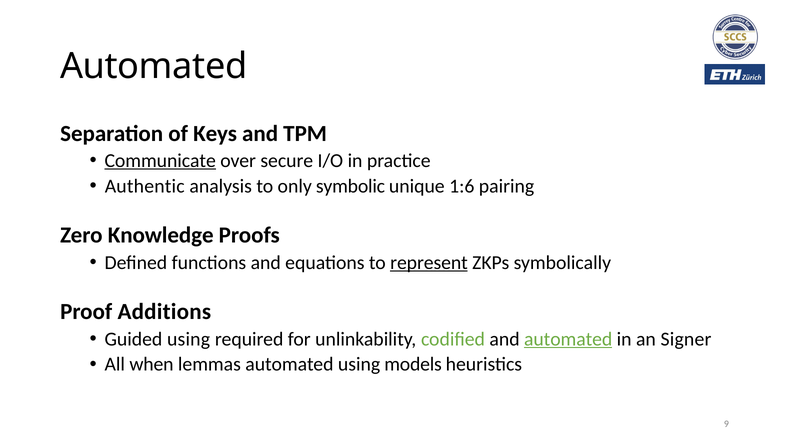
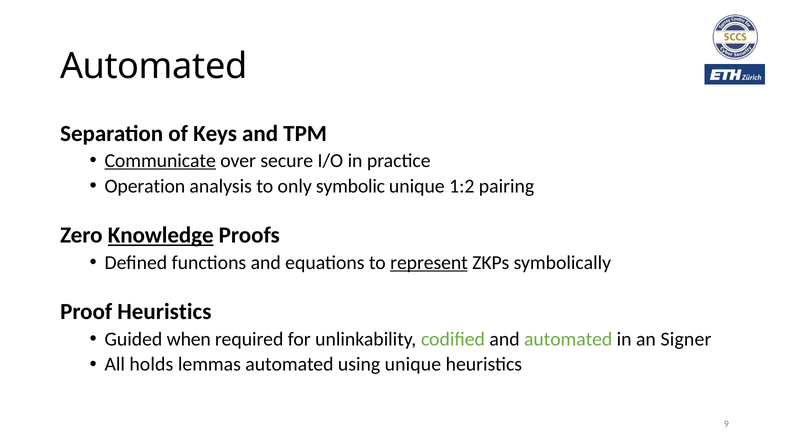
Authentic: Authentic -> Operation (145, 186)
1:6: 1:6 -> 1:2 (462, 186)
Knowledge underline: none -> present (161, 235)
Proof Additions: Additions -> Heuristics (164, 312)
Guided using: using -> when (189, 339)
automated underline: present -> none (568, 339)
when: when -> holds (151, 364)
using models: models -> unique (413, 364)
